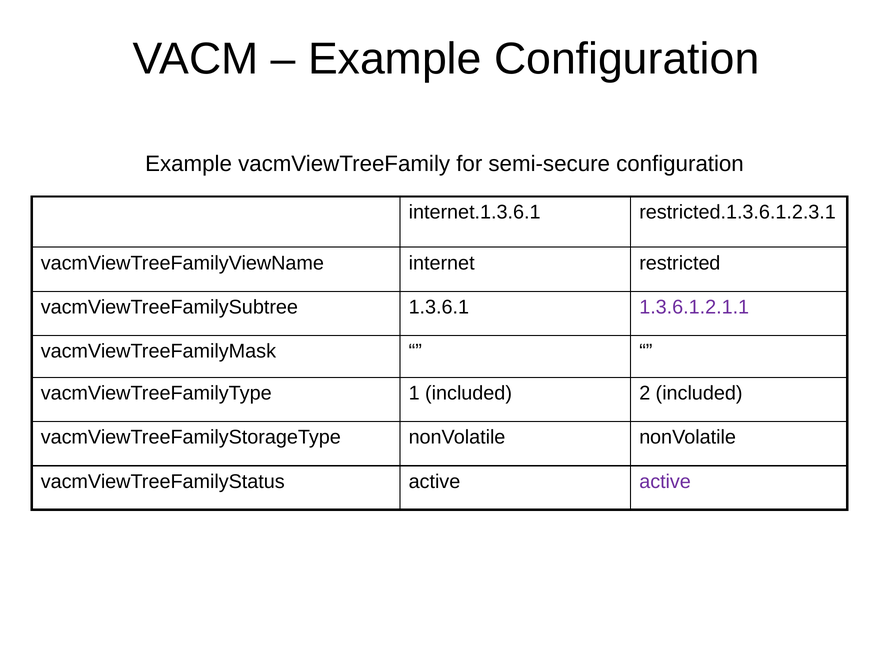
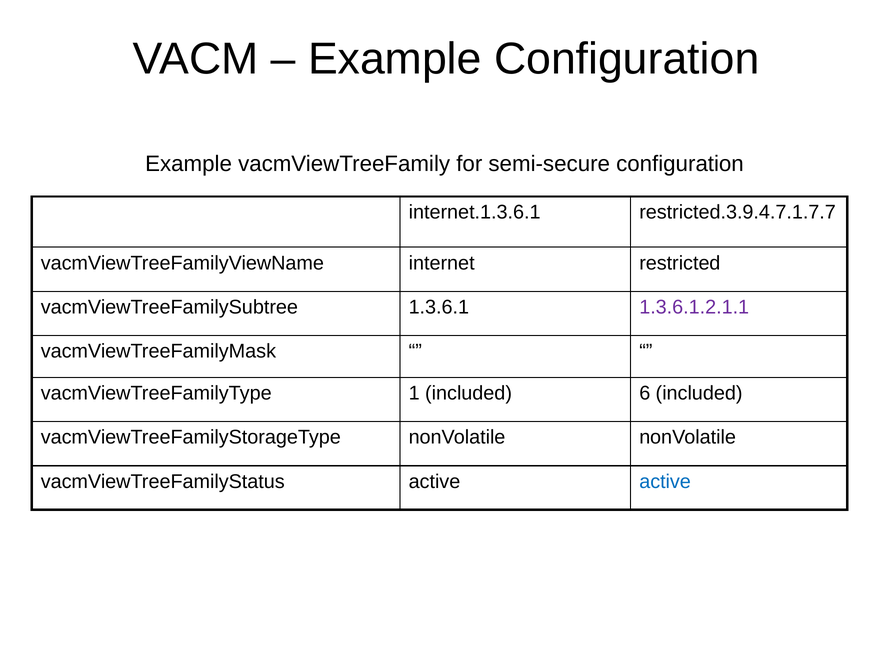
restricted.1.3.6.1.2.3.1: restricted.1.3.6.1.2.3.1 -> restricted.3.9.4.7.1.7.7 (738, 212)
2: 2 -> 6 (645, 393)
active colour: purple -> blue (665, 481)
